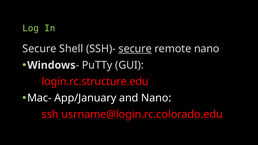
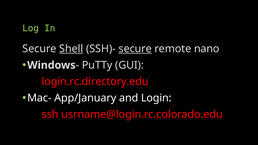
Shell underline: none -> present (71, 49)
login.rc.structure.edu: login.rc.structure.edu -> login.rc.directory.edu (95, 82)
and Nano: Nano -> Login (156, 98)
